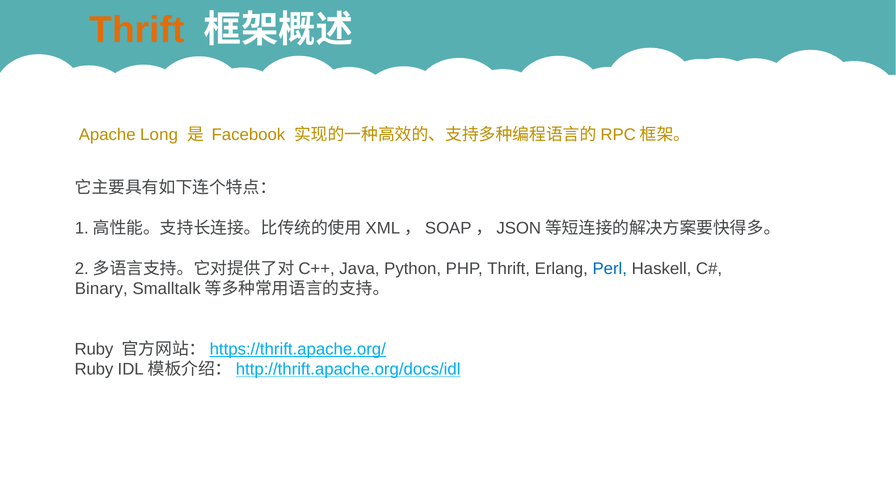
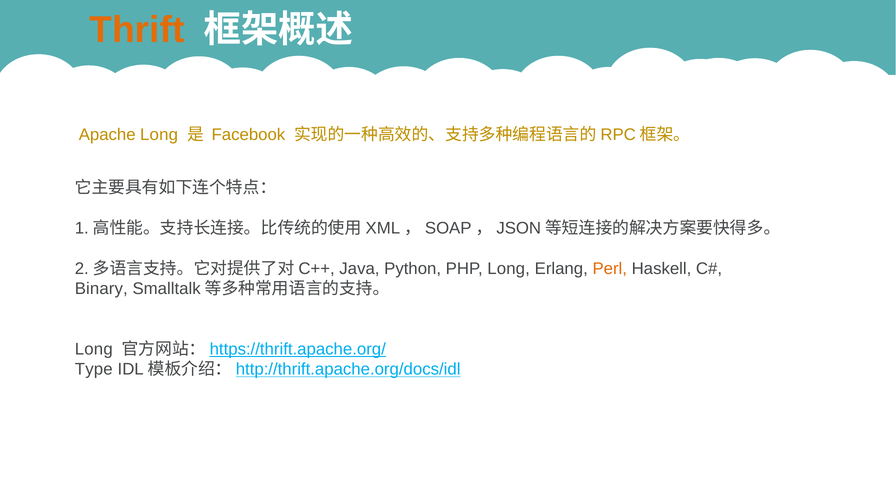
PHP Thrift: Thrift -> Long (509, 268)
Perl colour: blue -> orange (610, 268)
Ruby: Ruby -> Long (94, 349)
Ruby: Ruby -> Type (94, 369)
